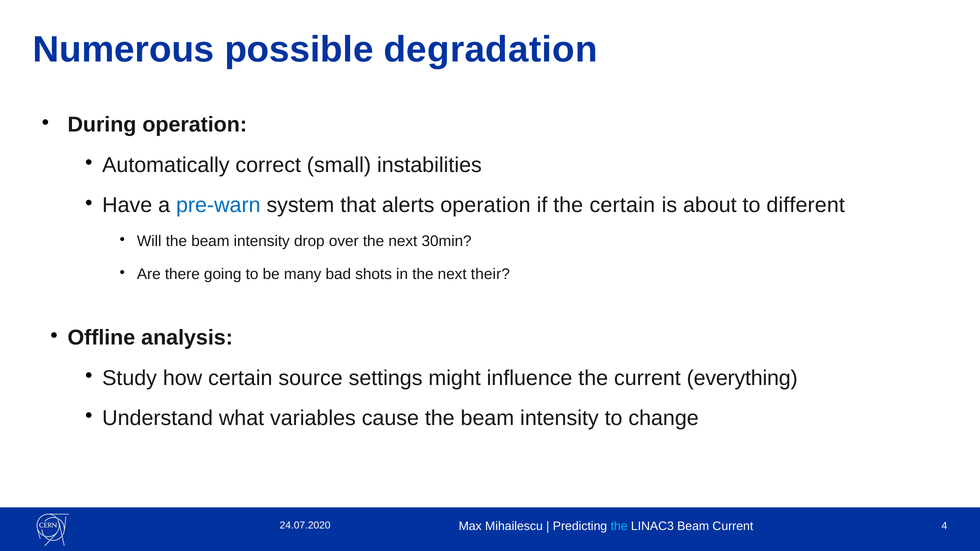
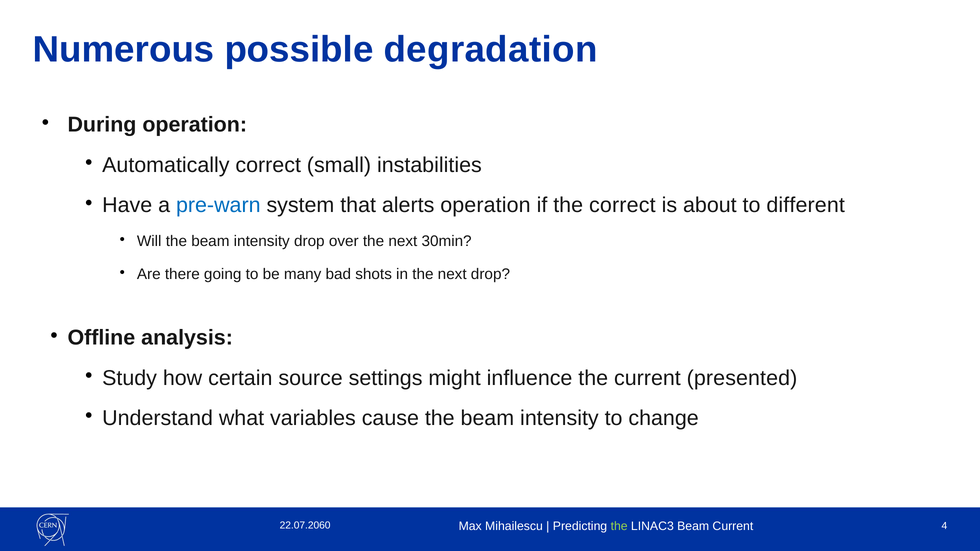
the certain: certain -> correct (622, 205)
next their: their -> drop (490, 274)
everything: everything -> presented (742, 378)
24.07.2020: 24.07.2020 -> 22.07.2060 (305, 526)
the colour: light blue -> light green (619, 526)
